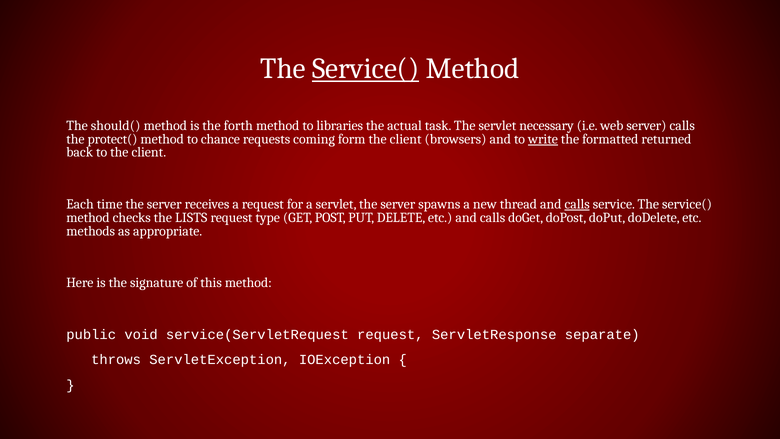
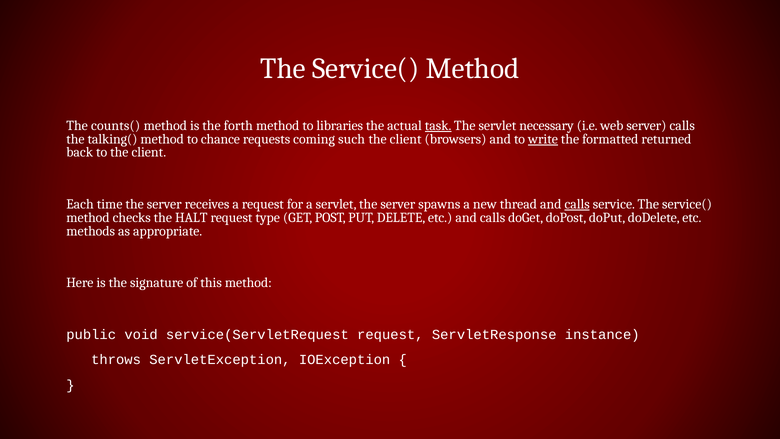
Service( underline: present -> none (366, 69)
should(: should( -> counts( (116, 125)
task underline: none -> present (438, 125)
protect(: protect( -> talking( (113, 139)
form: form -> such (352, 139)
LISTS: LISTS -> HALT (191, 217)
separate: separate -> instance (602, 335)
